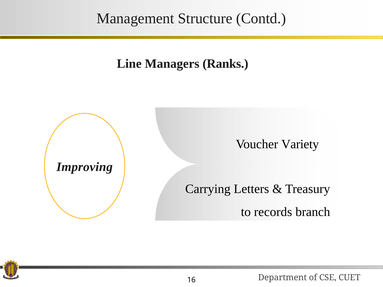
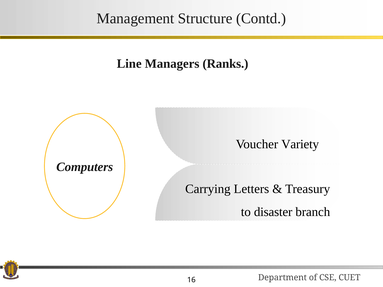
Improving: Improving -> Computers (85, 167)
records: records -> disaster (273, 212)
